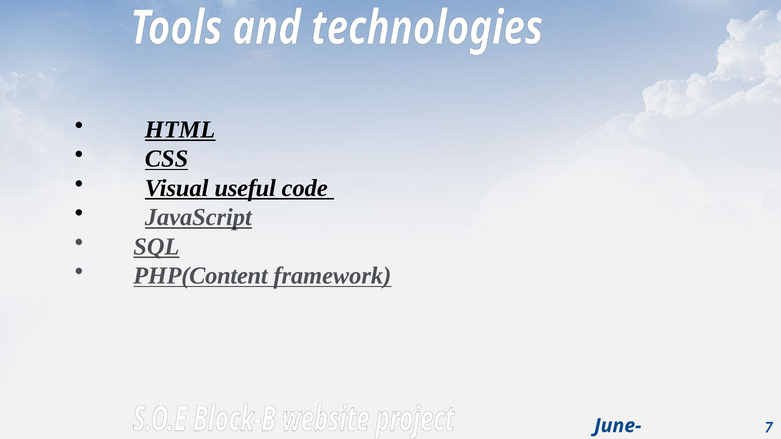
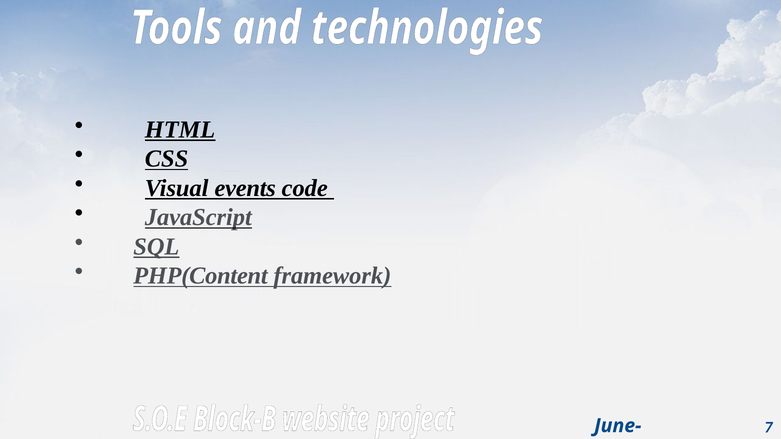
useful: useful -> events (245, 188)
